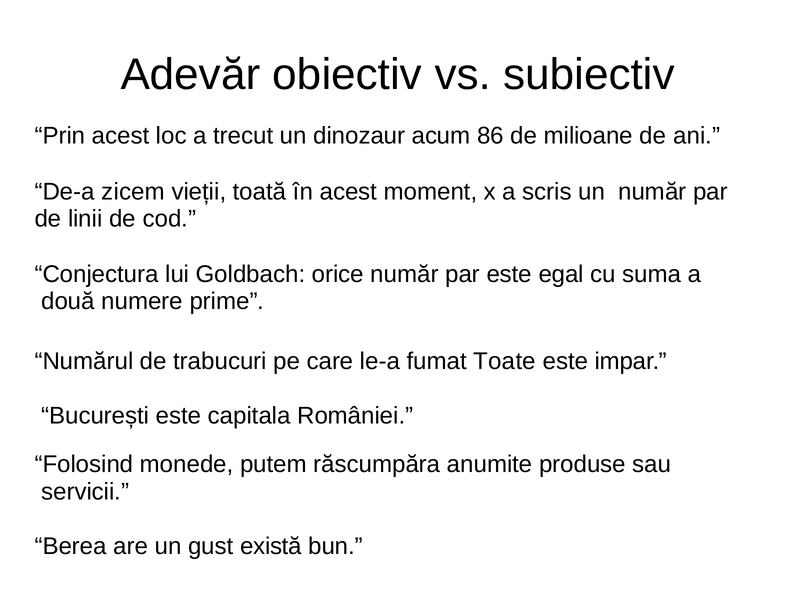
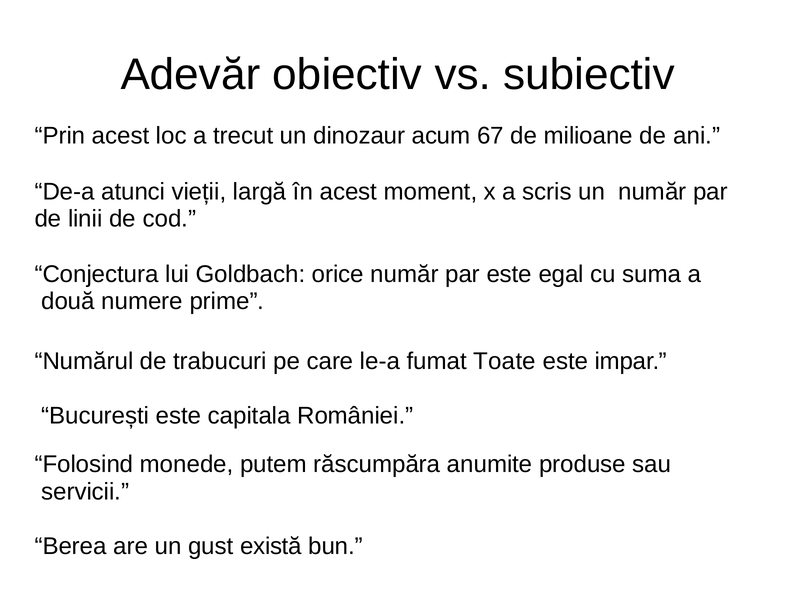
86: 86 -> 67 (490, 136)
zicem: zicem -> atunci (133, 192)
toată: toată -> largă (260, 192)
